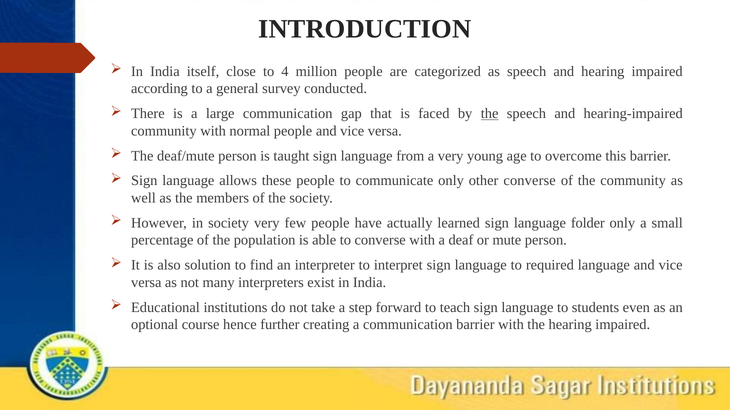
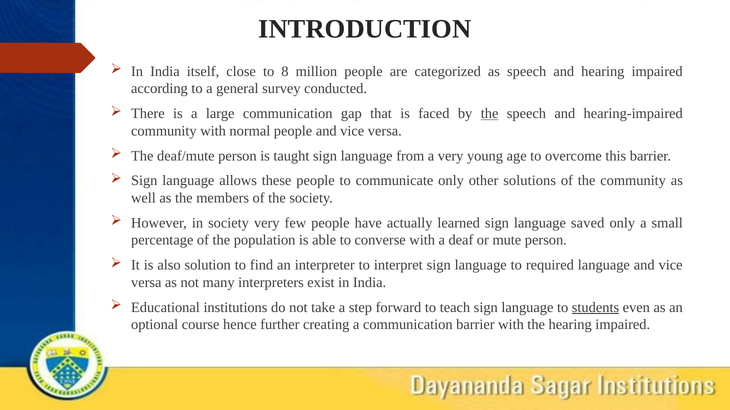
4: 4 -> 8 (285, 71)
other converse: converse -> solutions (530, 181)
folder: folder -> saved (588, 223)
students underline: none -> present (596, 308)
